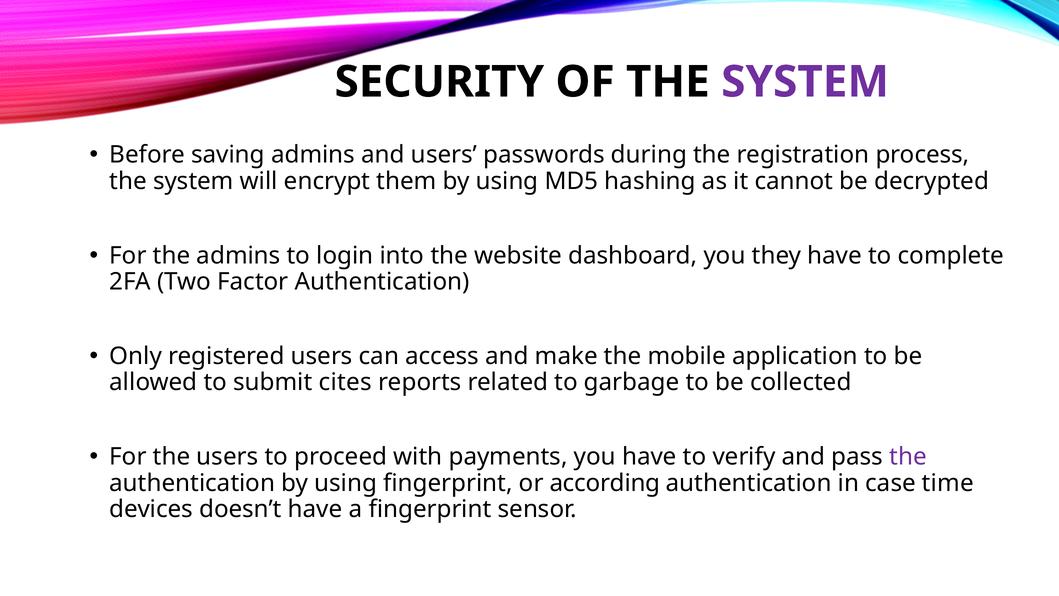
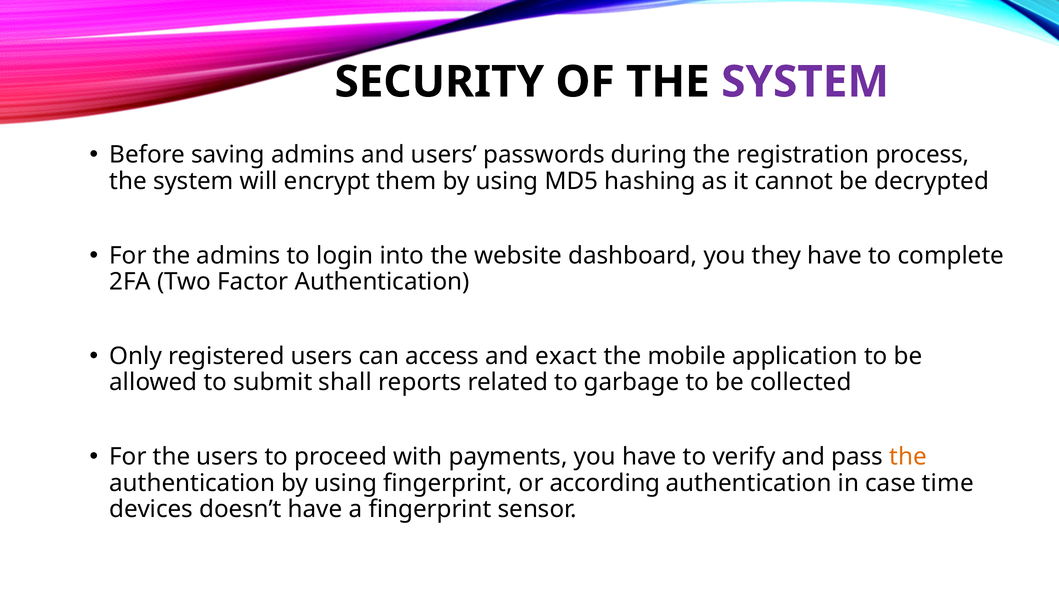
make: make -> exact (566, 356)
cites: cites -> shall (345, 382)
the colour: purple -> orange (908, 457)
